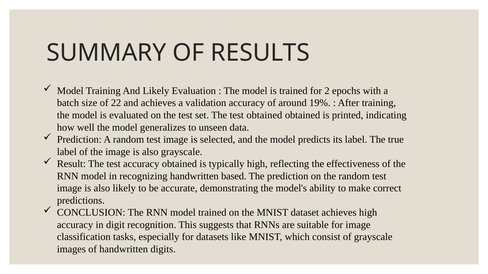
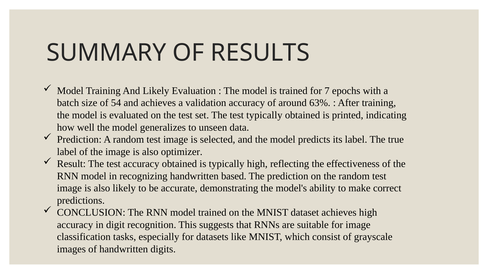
2: 2 -> 7 (327, 91)
22: 22 -> 54 (116, 103)
19%: 19% -> 63% (320, 103)
test obtained: obtained -> typically (264, 115)
also grayscale: grayscale -> optimizer (182, 152)
